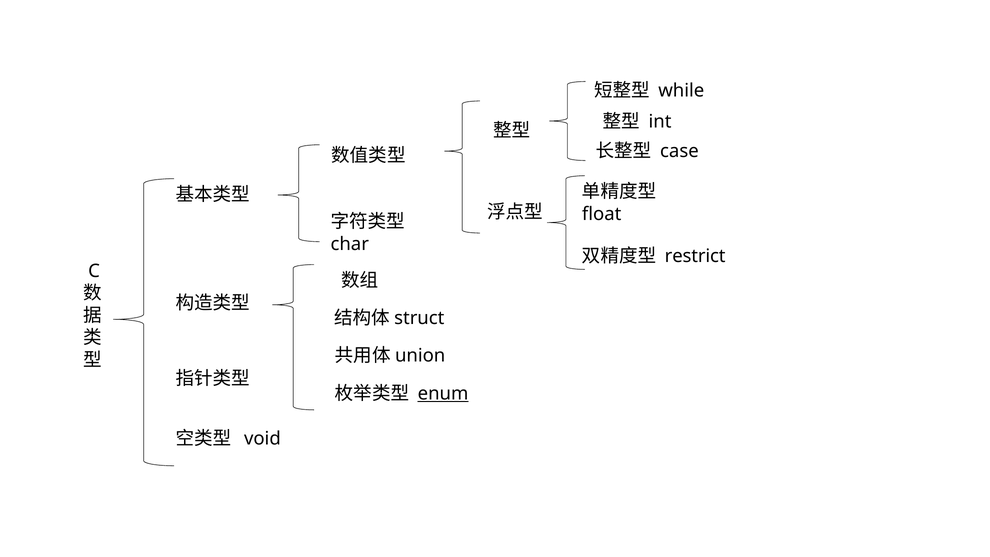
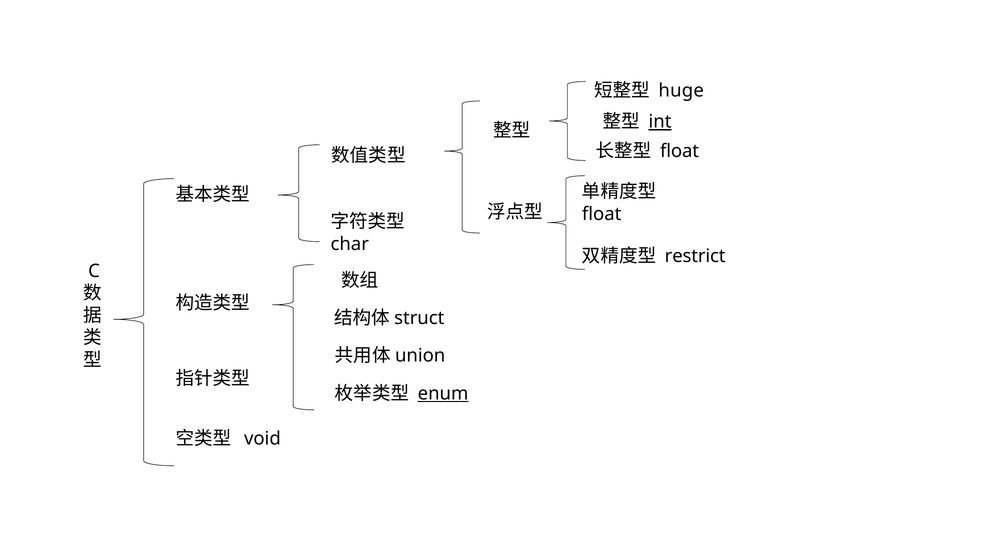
while: while -> huge (681, 91)
int underline: none -> present (660, 122)
case: case -> float (680, 151)
